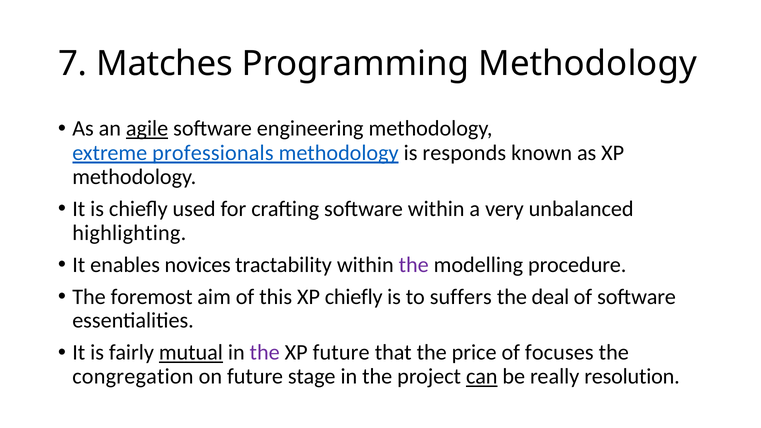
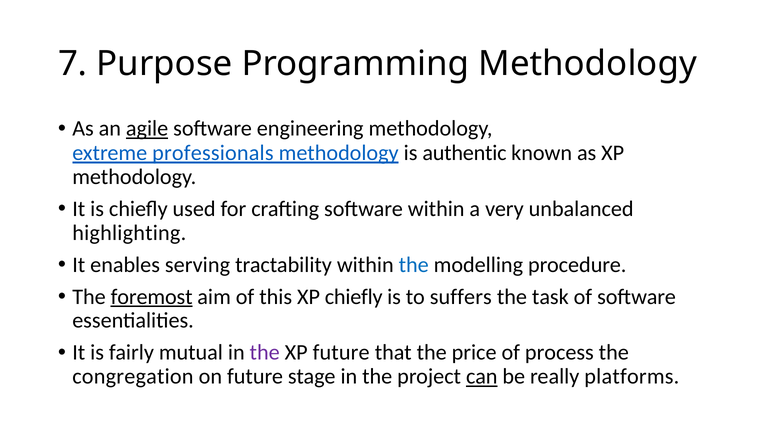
Matches: Matches -> Purpose (164, 64)
responds: responds -> authentic (464, 153)
novices: novices -> serving (198, 265)
the colour: purple -> blue (414, 265)
foremost underline: none -> present (152, 297)
deal: deal -> task (550, 297)
mutual underline: present -> none (191, 353)
focuses: focuses -> process (559, 353)
resolution: resolution -> platforms (632, 377)
